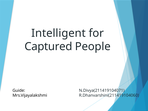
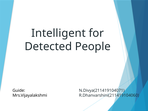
Captured: Captured -> Detected (48, 47)
